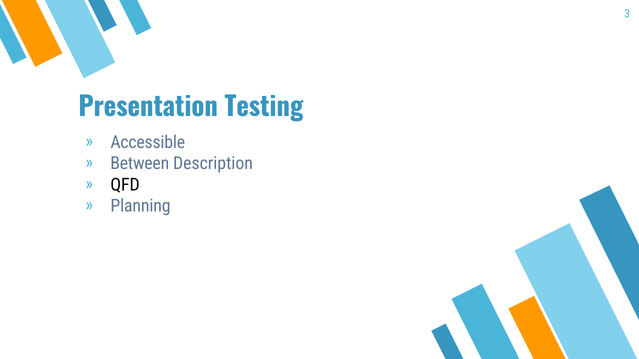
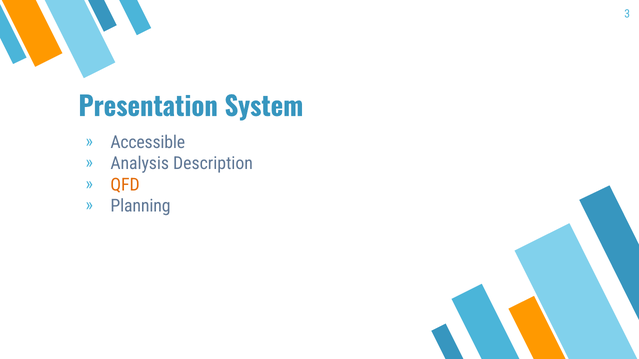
Testing: Testing -> System (264, 107)
Between: Between -> Analysis (140, 164)
QFD colour: black -> orange (125, 185)
